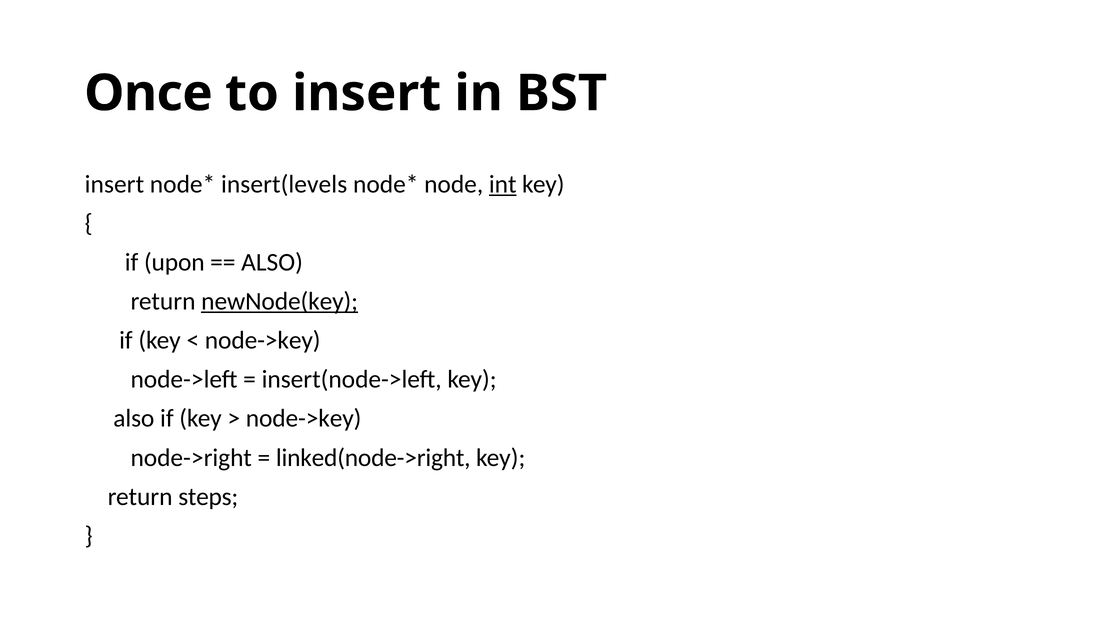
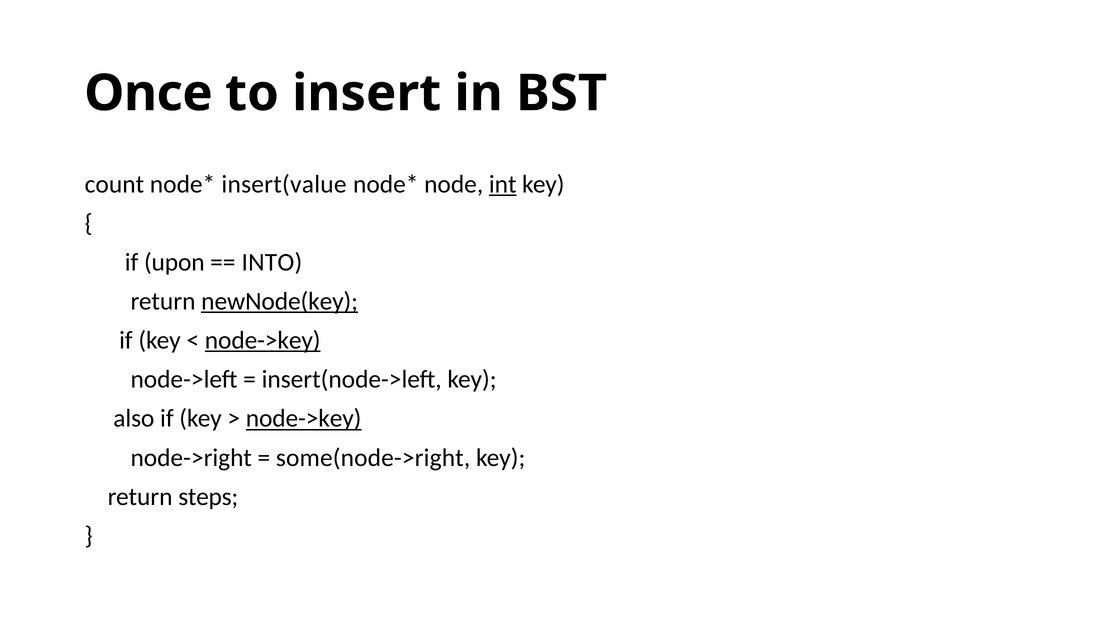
insert: insert -> count (114, 184)
insert(levels: insert(levels -> insert(value (284, 184)
ALSO: ALSO -> INTO (272, 262)
node->key underline: none -> present (263, 340)
node->key underline: none -> present (304, 419)
linked(node->right: linked(node->right -> some(node->right (373, 458)
